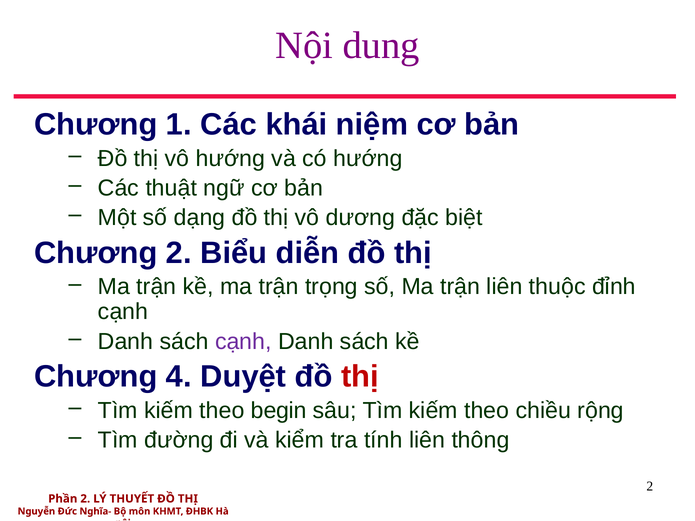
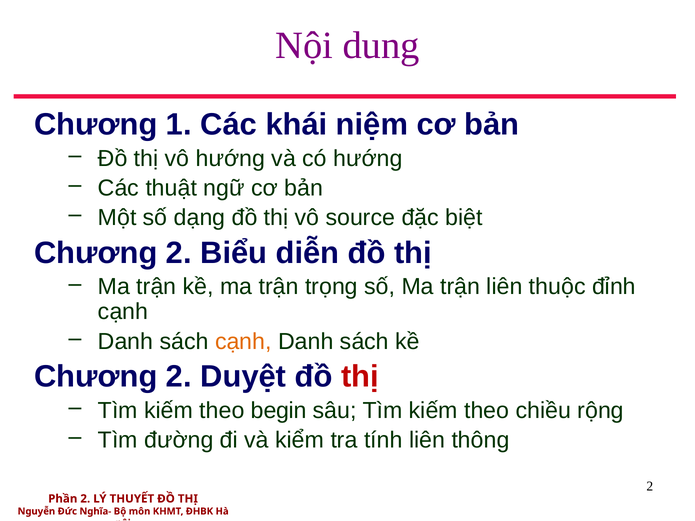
dương: dương -> source (360, 218)
cạnh colour: purple -> orange (243, 342)
4: 4 -> 2 (179, 377)
